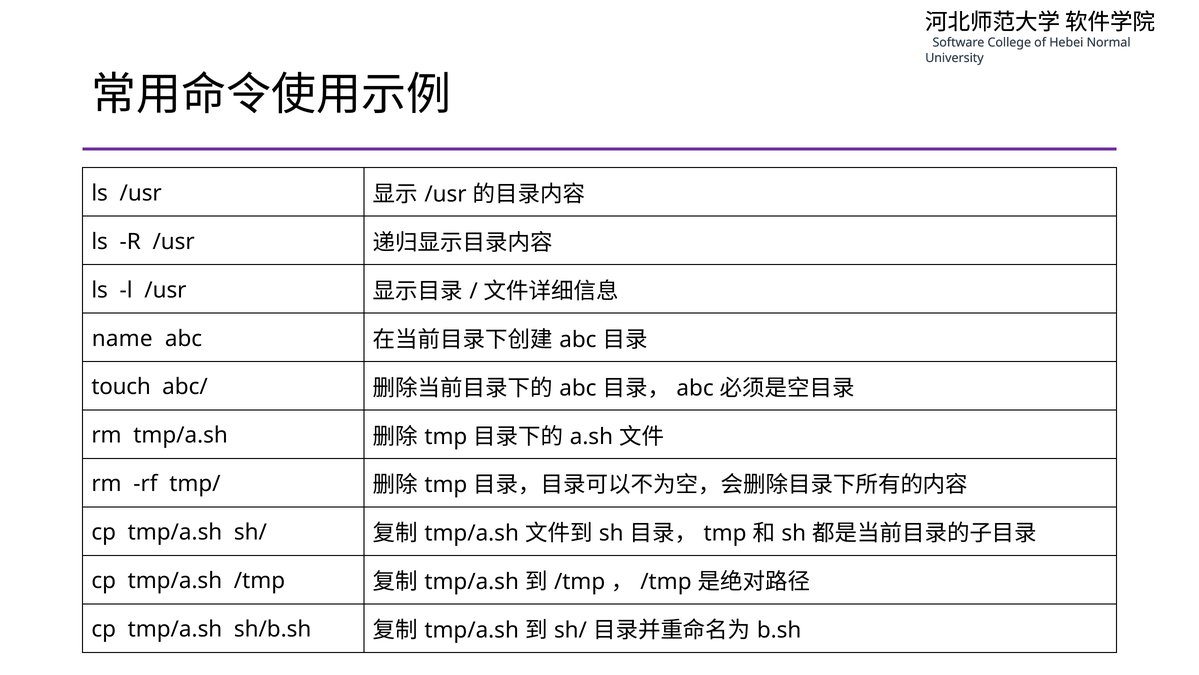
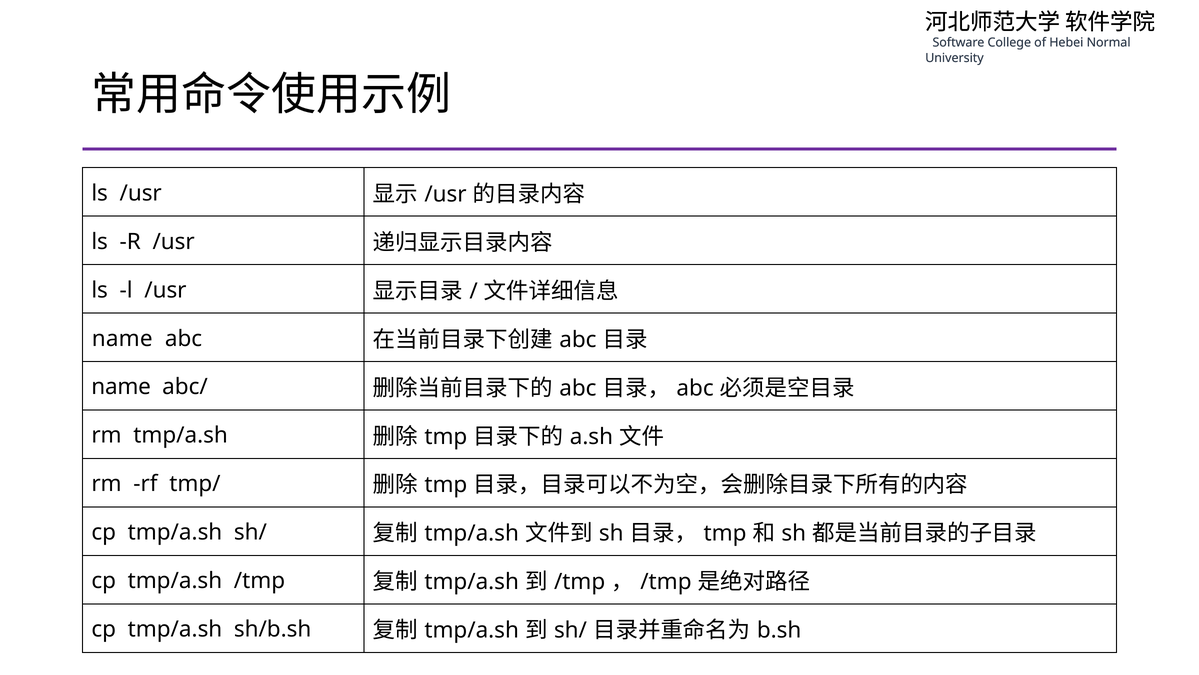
touch: touch -> name (121, 387)
